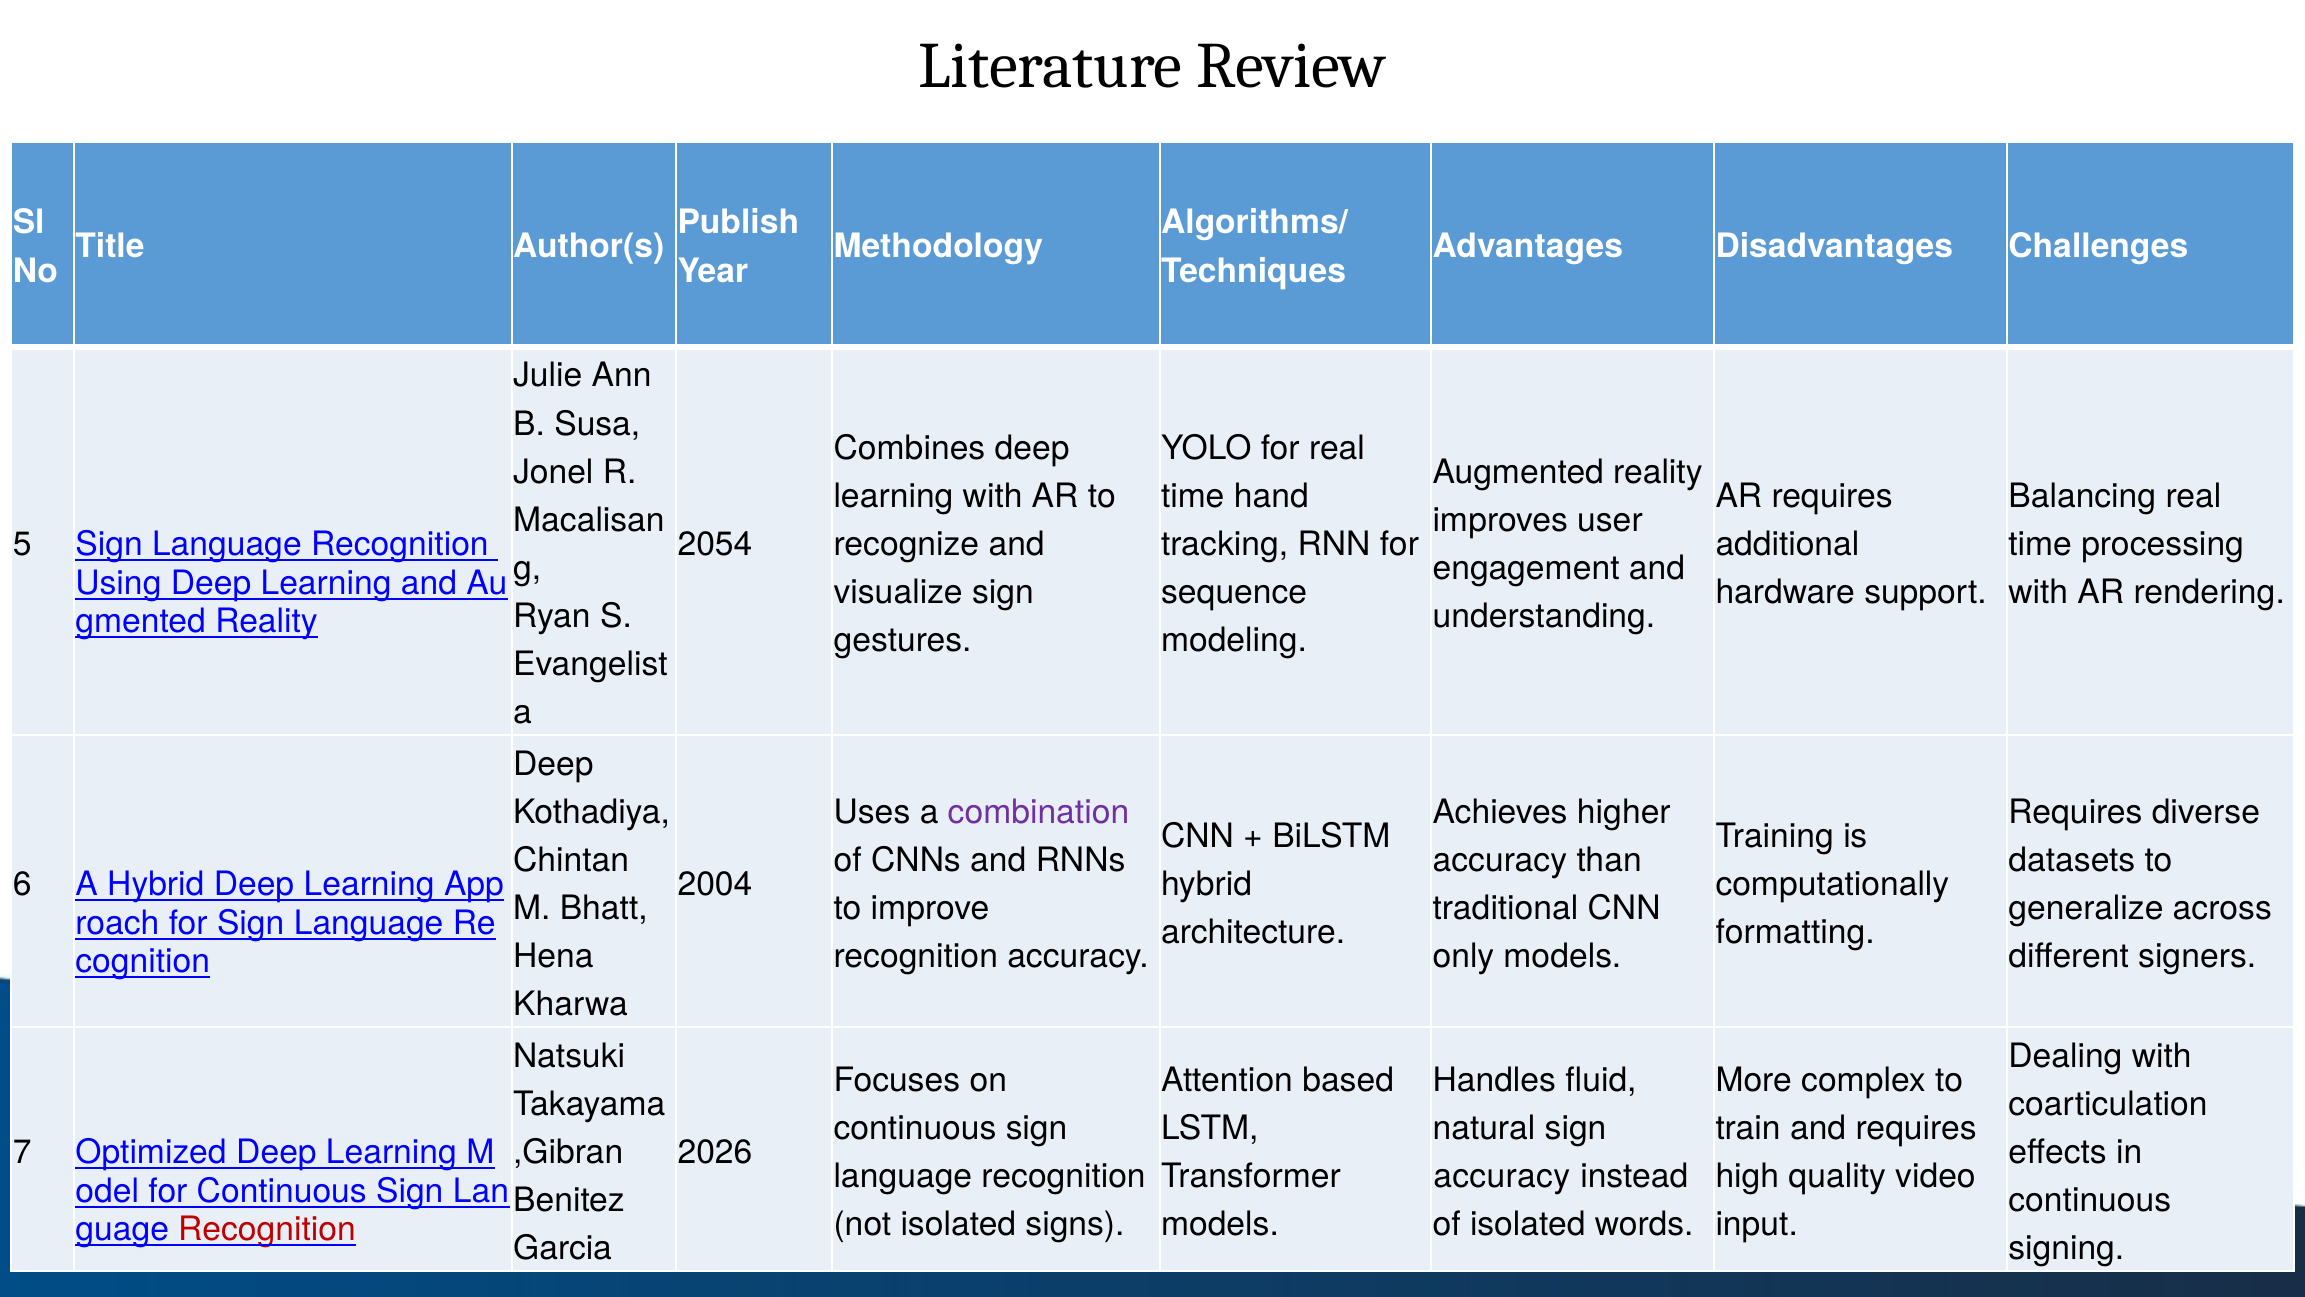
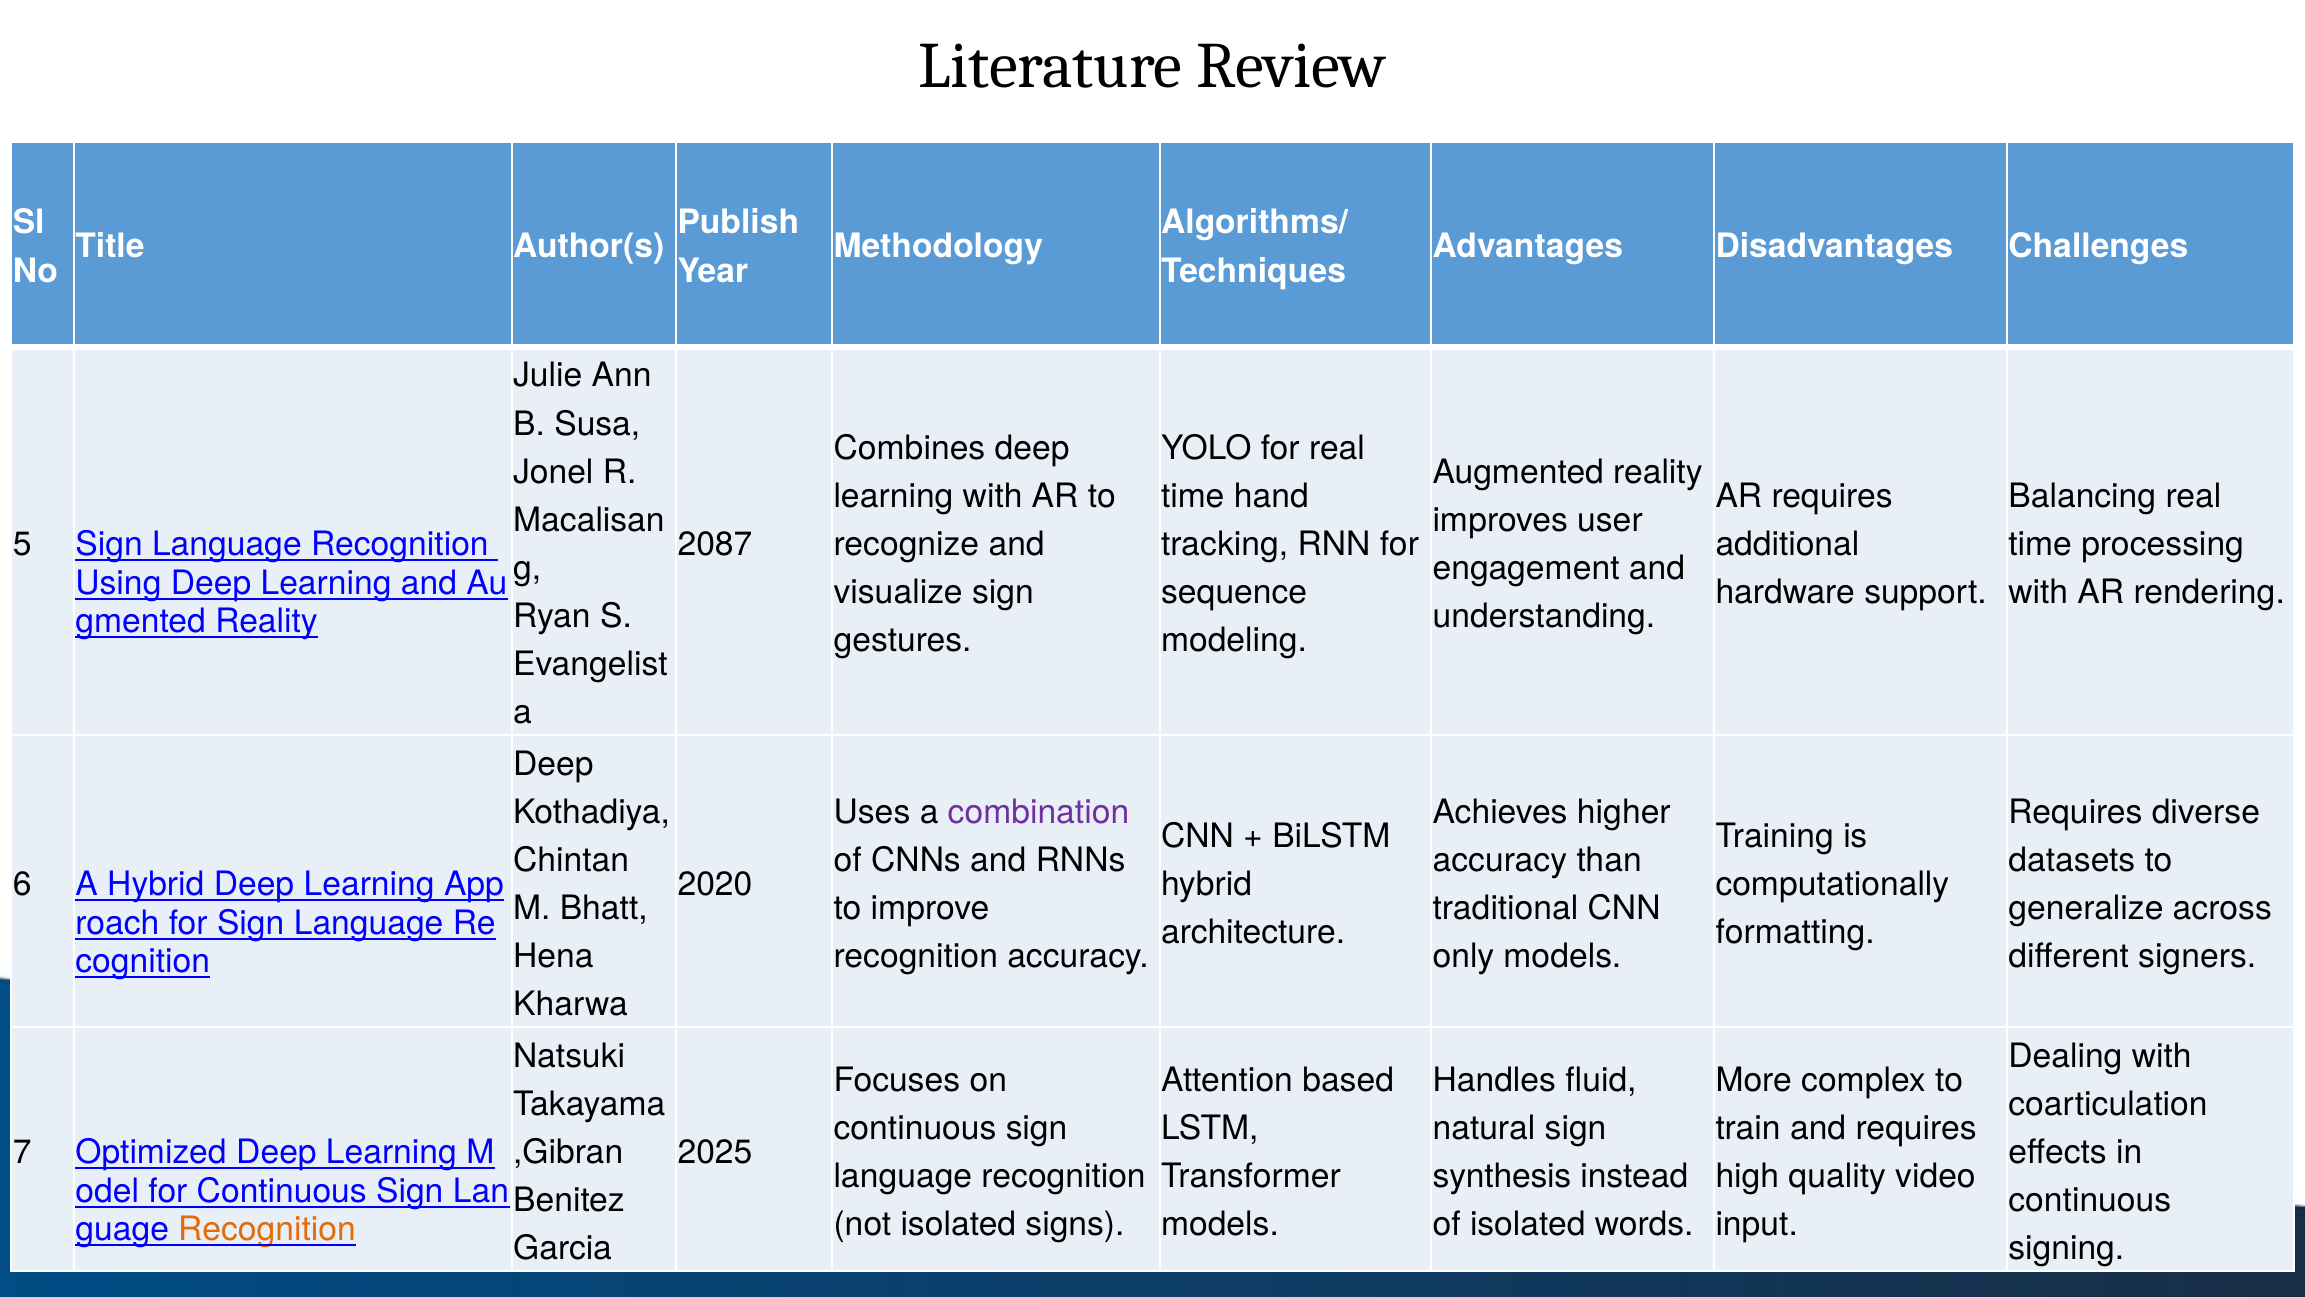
2054: 2054 -> 2087 (715, 544)
2004: 2004 -> 2020 (715, 884)
2026: 2026 -> 2025 (715, 1152)
accuracy: accuracy -> synthesis (1502, 1176)
Recognition colour: red -> orange (267, 1229)
